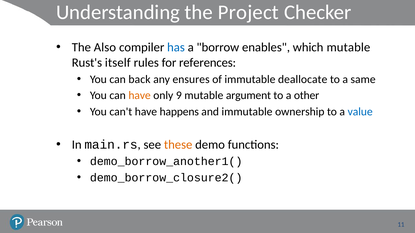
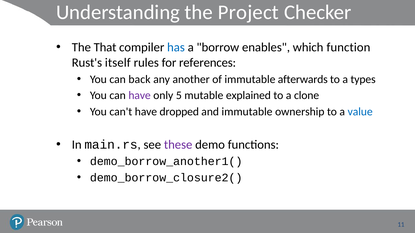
Also: Also -> That (105, 48)
which mutable: mutable -> function (348, 48)
ensures: ensures -> another (191, 80)
deallocate: deallocate -> afterwards (303, 80)
same: same -> types (363, 80)
have colour: orange -> purple (140, 96)
9: 9 -> 5 (179, 96)
argument: argument -> explained (248, 96)
other: other -> clone (307, 96)
happens: happens -> dropped (179, 112)
these colour: orange -> purple (178, 145)
